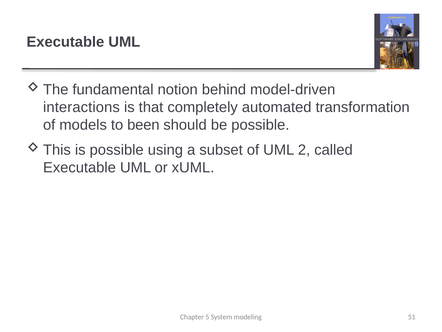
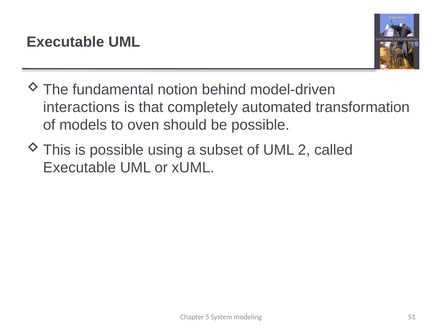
been: been -> oven (143, 125)
